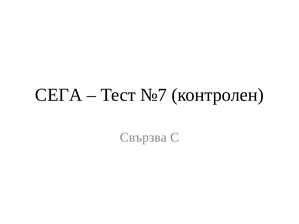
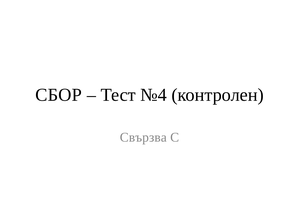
СЕГА: СЕГА -> СБОР (59, 95)
№7: №7 -> №4 (154, 95)
